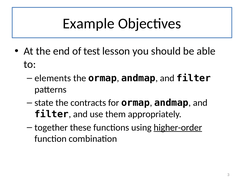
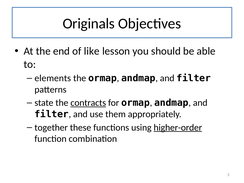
Example: Example -> Originals (89, 24)
test: test -> like (92, 51)
contracts underline: none -> present (88, 103)
